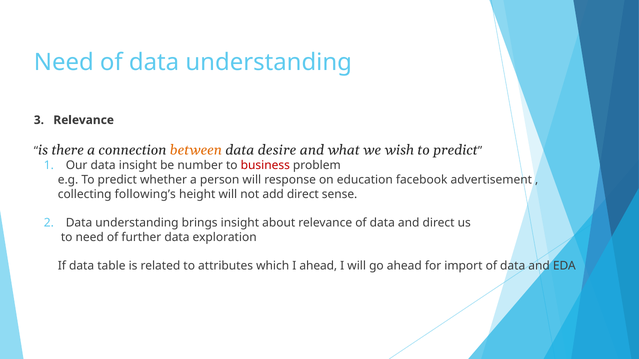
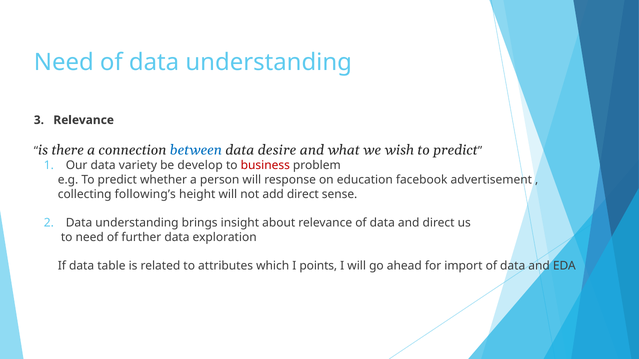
between colour: orange -> blue (196, 150)
data insight: insight -> variety (138, 166)
number: number -> develop (200, 166)
I ahead: ahead -> points (318, 266)
